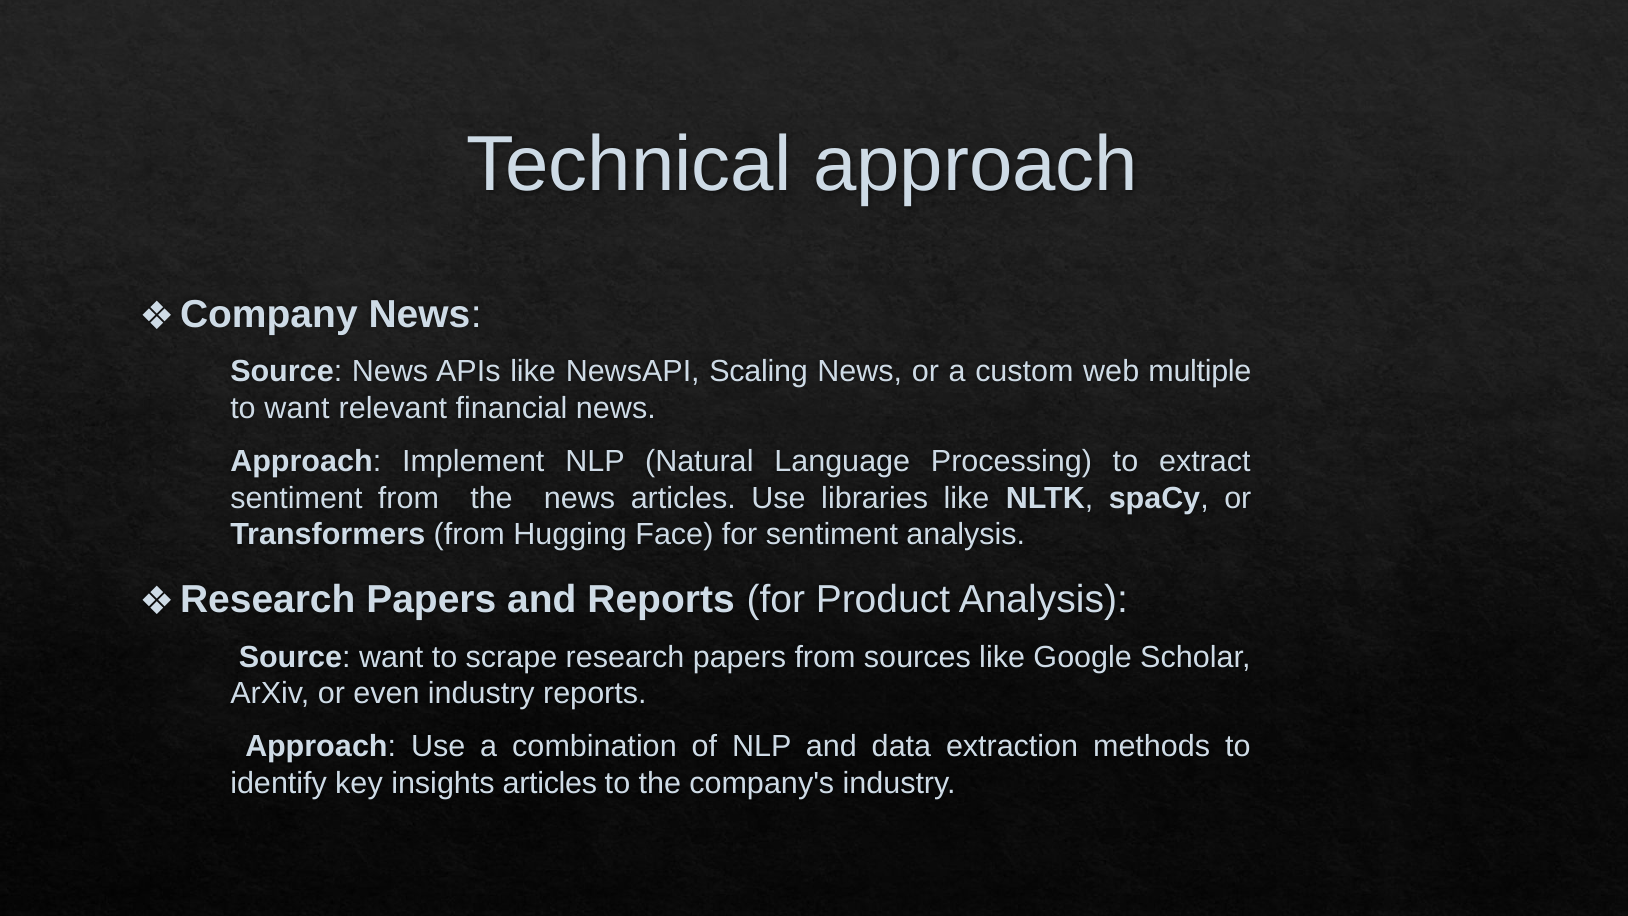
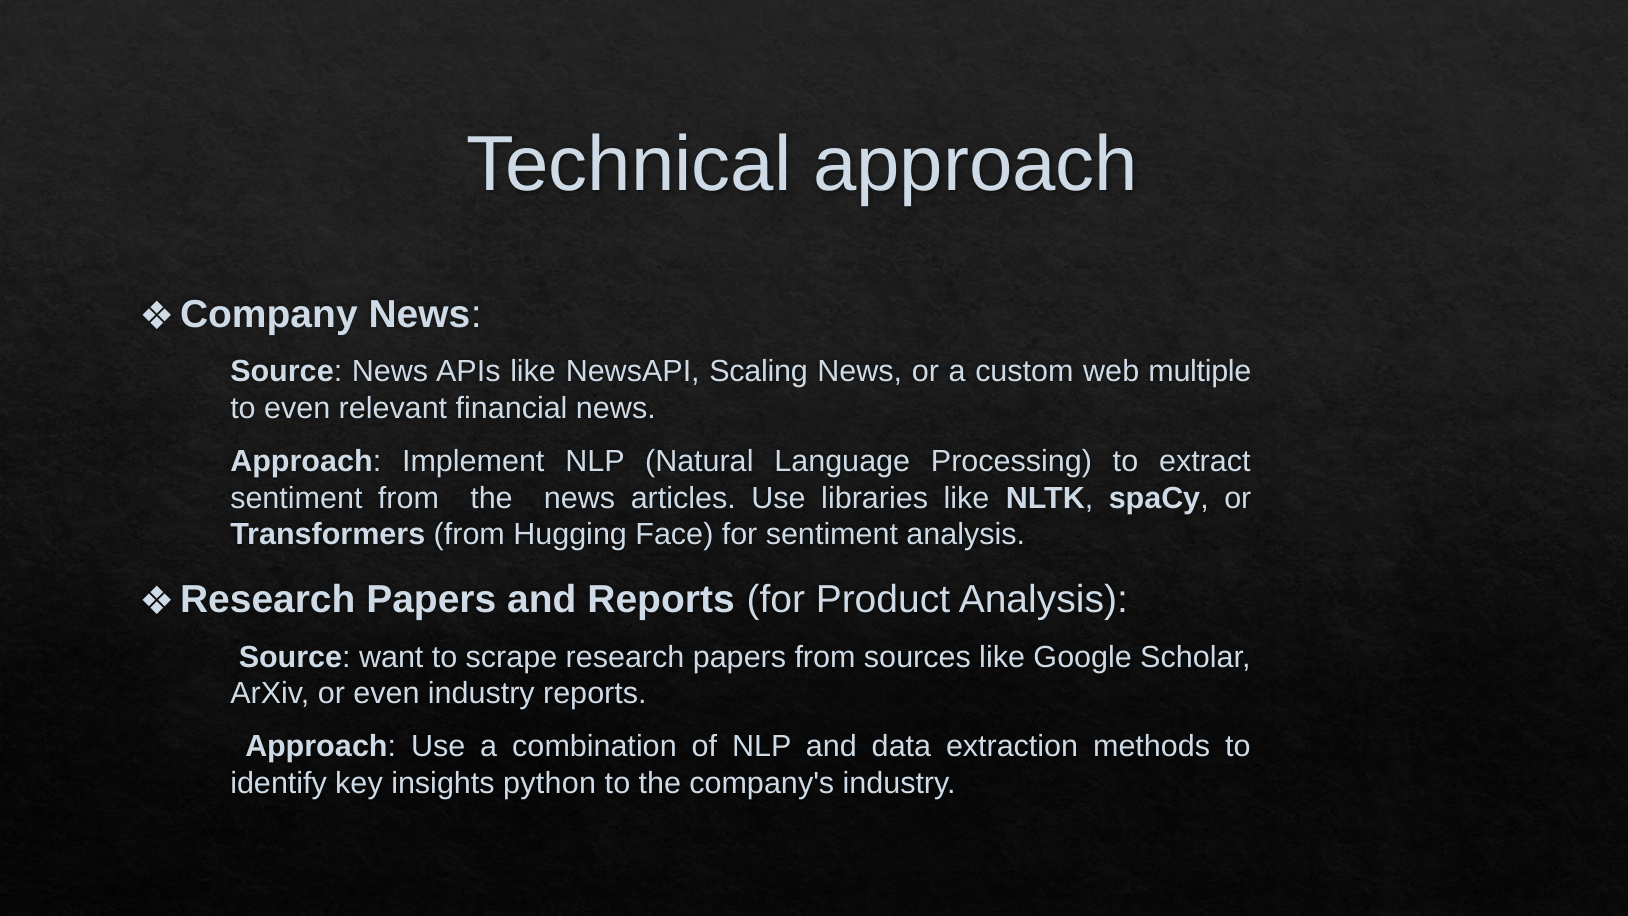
to want: want -> even (297, 408)
insights articles: articles -> python (550, 783)
